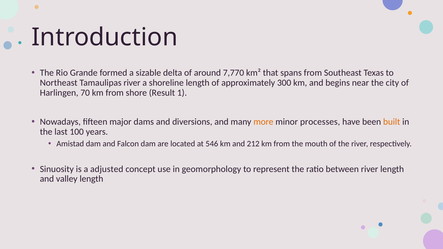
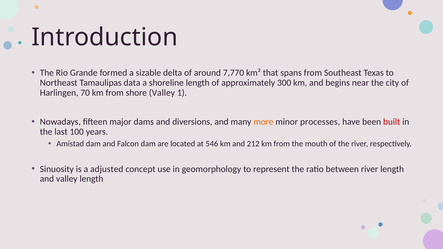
Tamaulipas river: river -> data (132, 83)
shore Result: Result -> Valley (162, 93)
built colour: orange -> red (392, 122)
